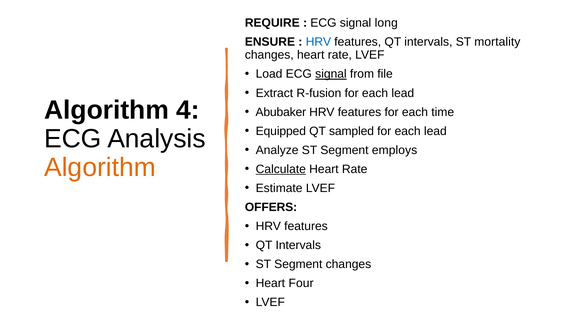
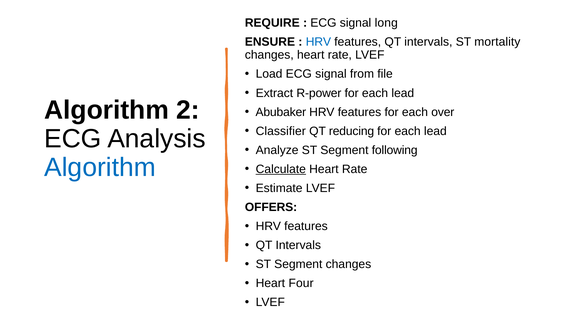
signal underline: present -> none (331, 74)
R-fusion: R-fusion -> R-power (319, 93)
4: 4 -> 2 (188, 110)
time: time -> over (443, 112)
Equipped: Equipped -> Classifier (281, 131)
sampled: sampled -> reducing (352, 131)
employs: employs -> following (395, 150)
Algorithm colour: orange -> blue (100, 167)
